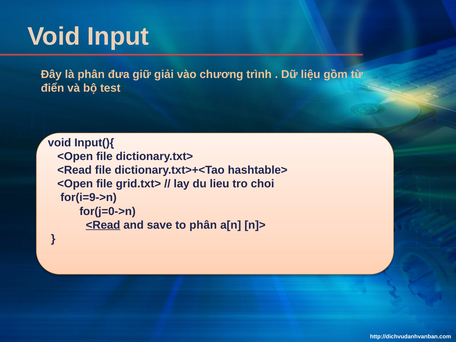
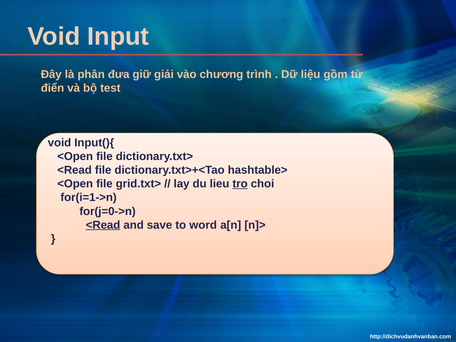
tro underline: none -> present (240, 184)
for(i=9->n: for(i=9->n -> for(i=1->n (89, 198)
to phân: phân -> word (203, 225)
